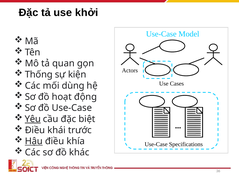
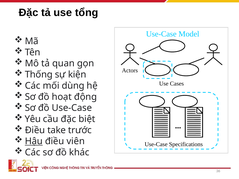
khởi: khởi -> tổng (87, 13)
Yêu underline: present -> none (33, 119)
khái: khái -> take (57, 130)
khía: khía -> viên (76, 141)
